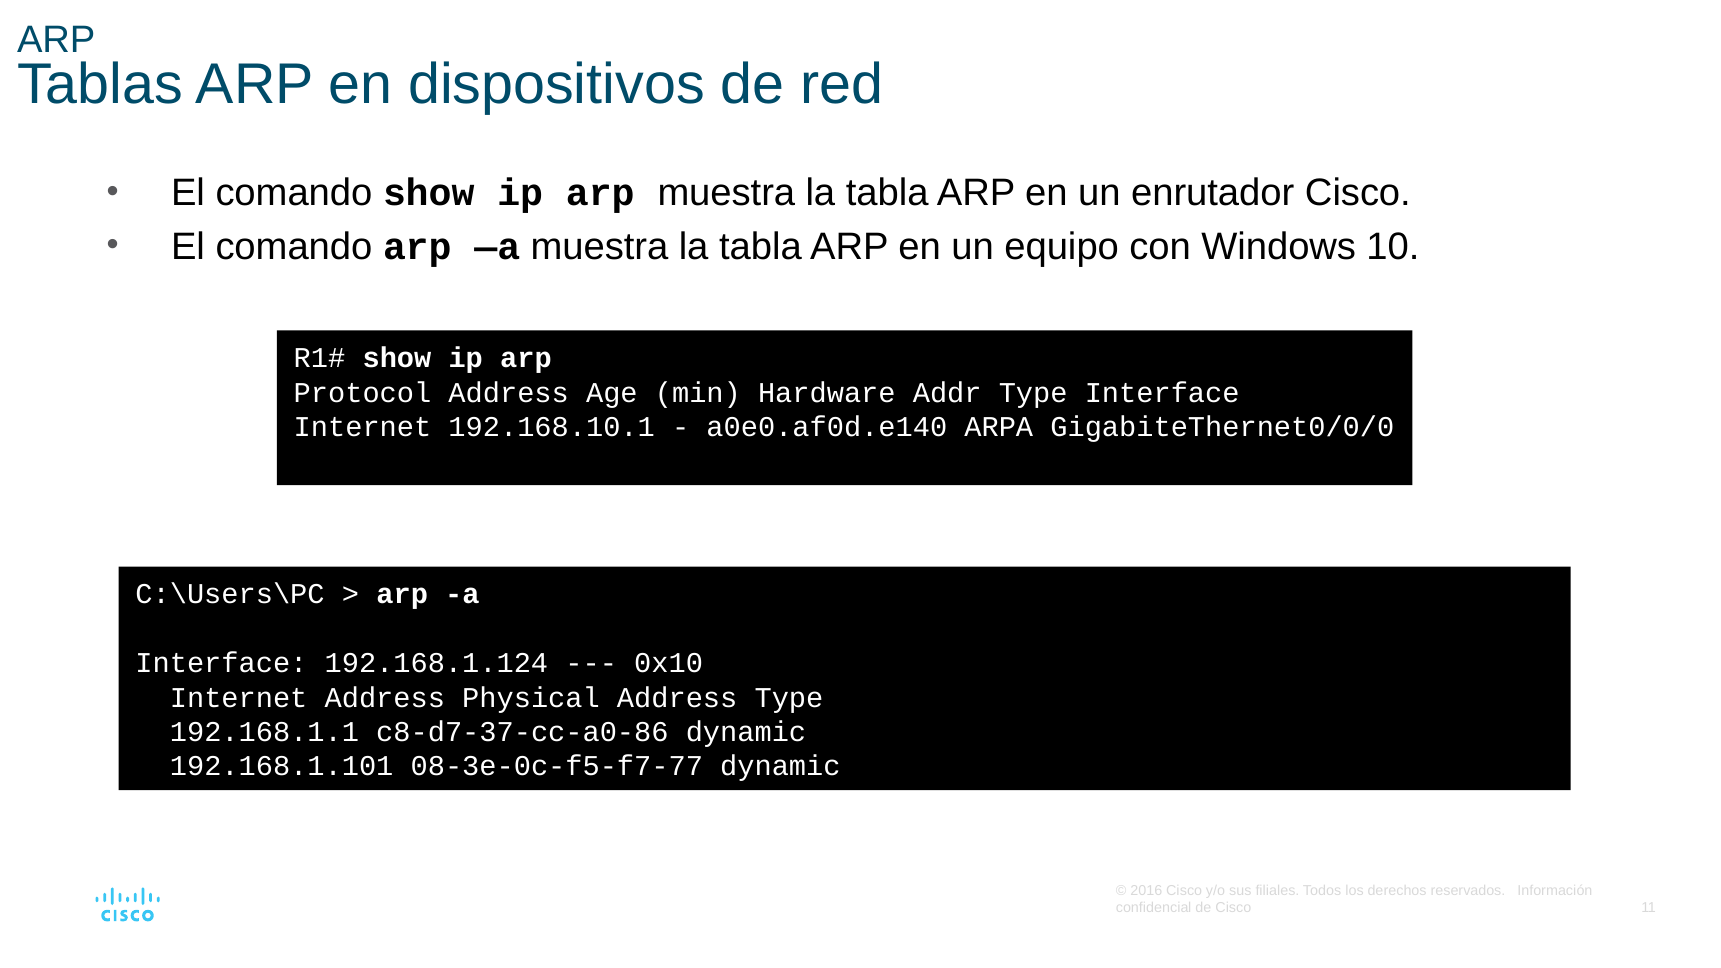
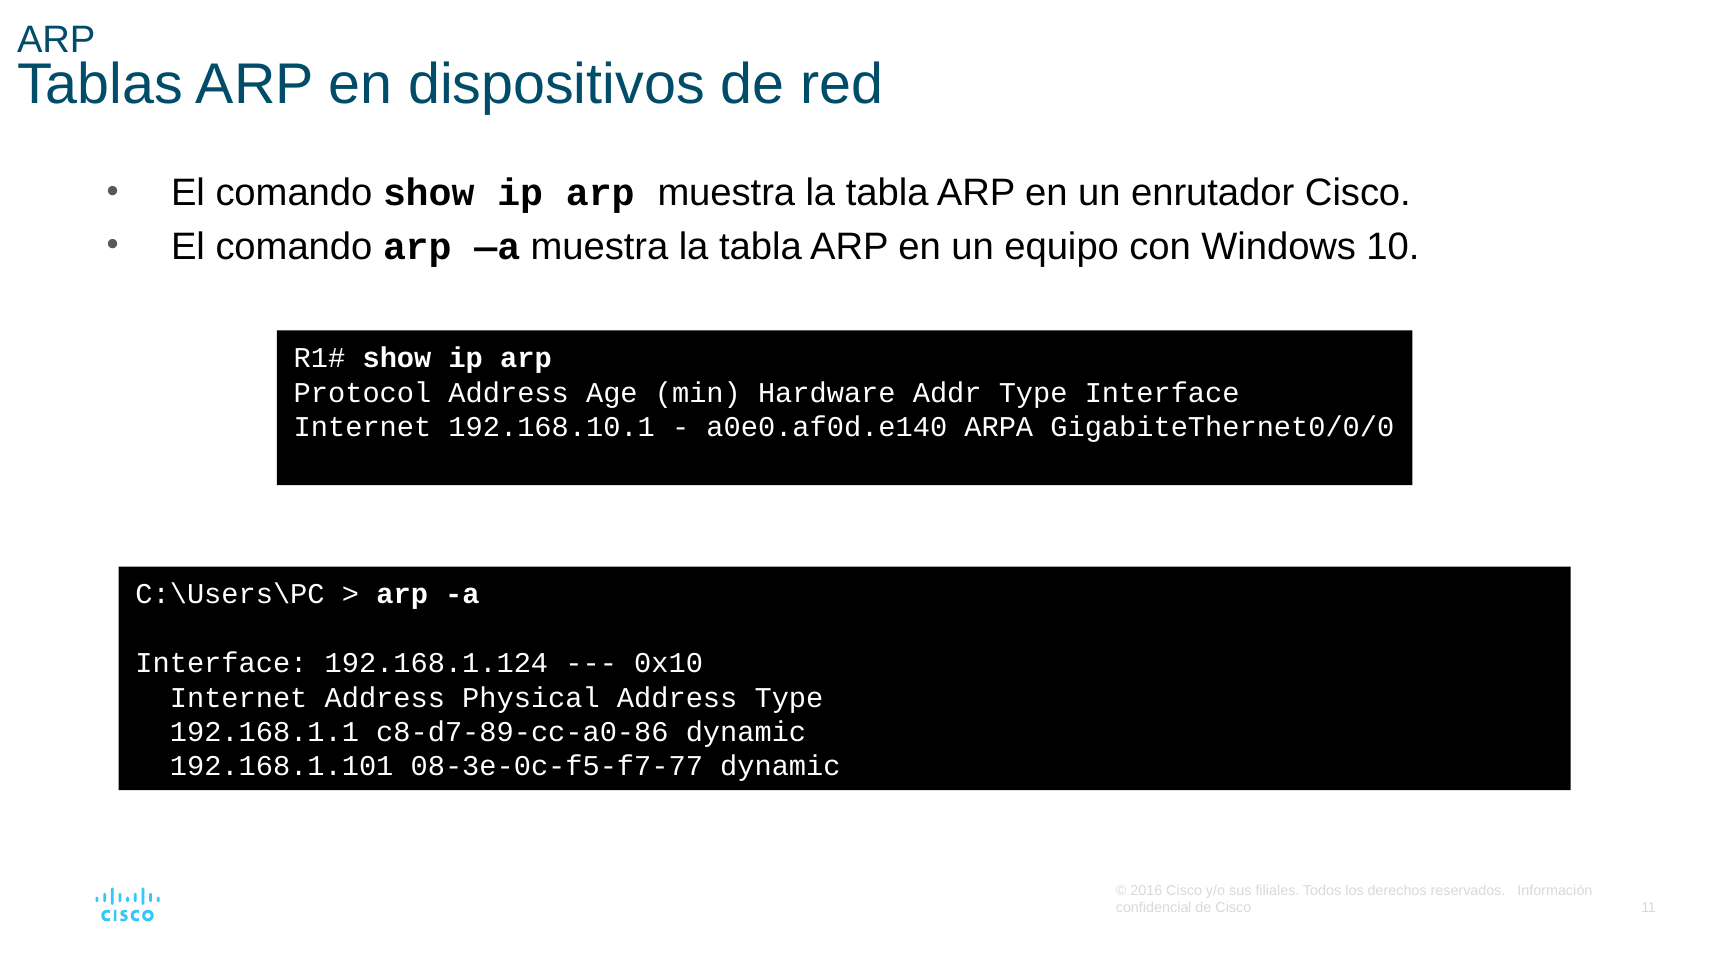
c8-d7-37-cc-a0-86: c8-d7-37-cc-a0-86 -> c8-d7-89-cc-a0-86 (522, 732)
